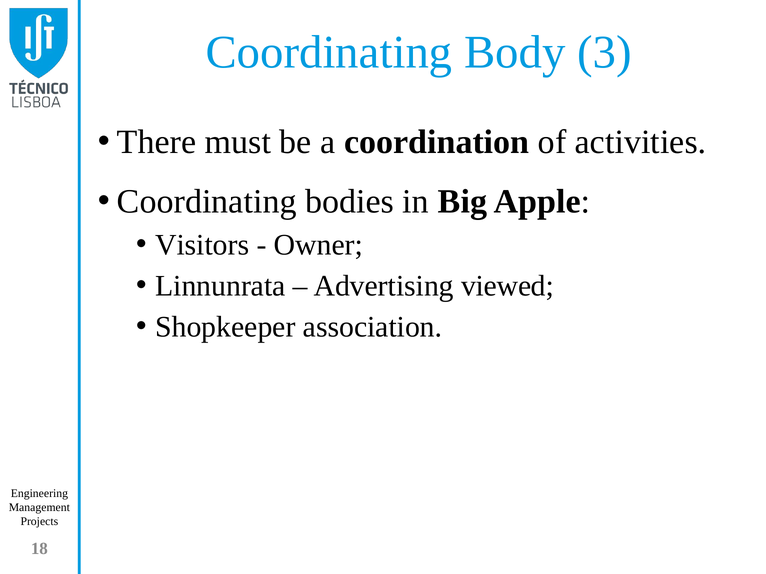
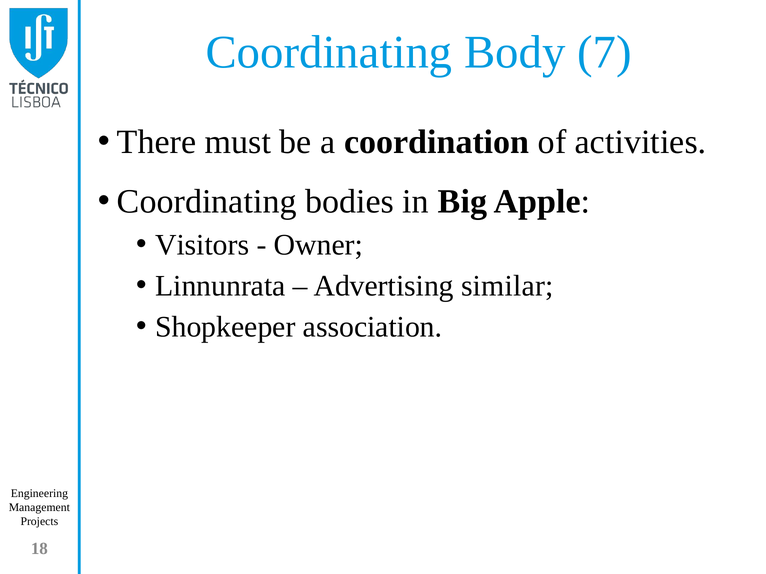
3: 3 -> 7 (604, 52)
viewed: viewed -> similar (507, 286)
